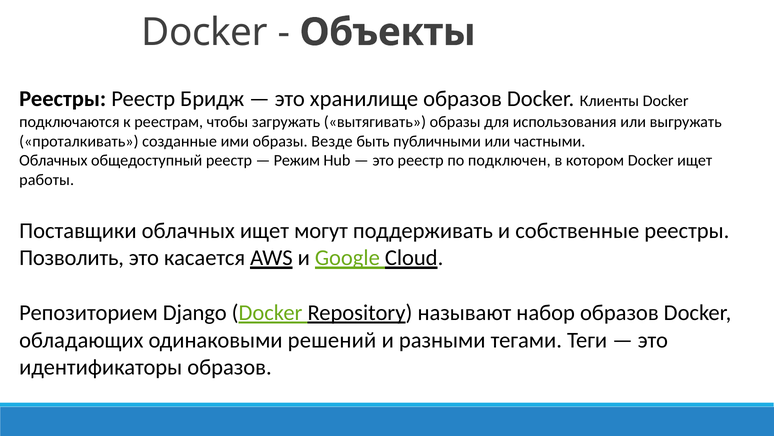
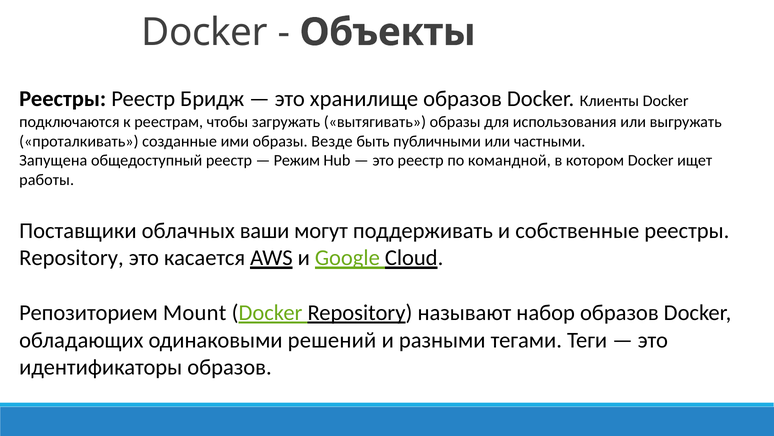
Облачных: Облачных -> Запущена (53, 160)
подключен: подключен -> командной (509, 160)
облачных ищет: ищет -> ваши (265, 230)
Позволить: Позволить -> Repository (71, 258)
Django: Django -> Mount (195, 312)
